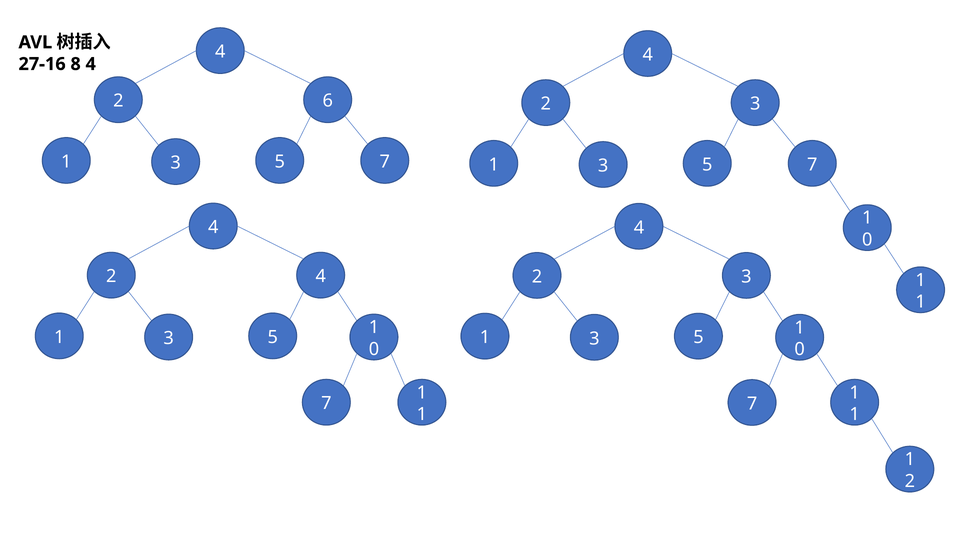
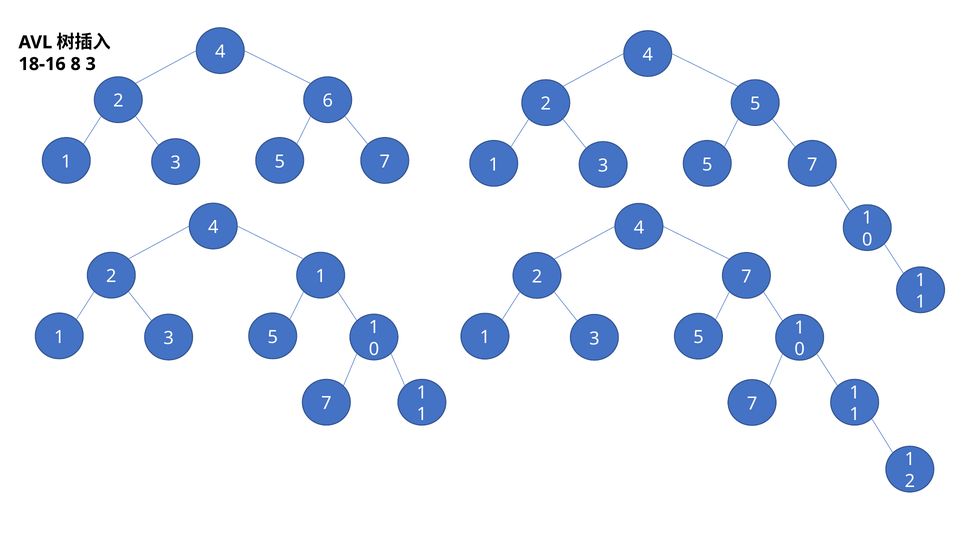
27-16: 27-16 -> 18-16 (42, 64)
8 4: 4 -> 3 (91, 64)
3: 3 -> 5 (755, 104)
2 4: 4 -> 1 (321, 276)
3: 3 -> 7 (746, 277)
